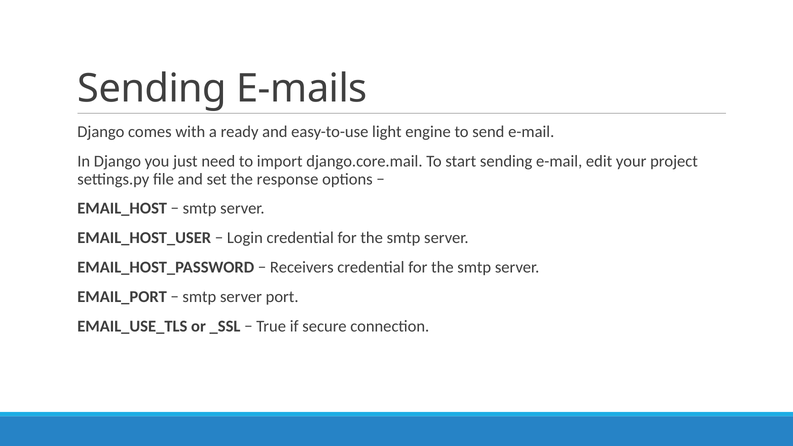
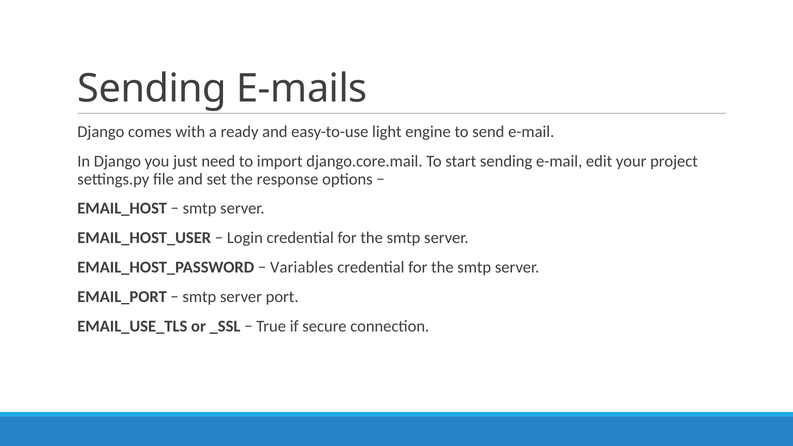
Receivers: Receivers -> Variables (302, 267)
